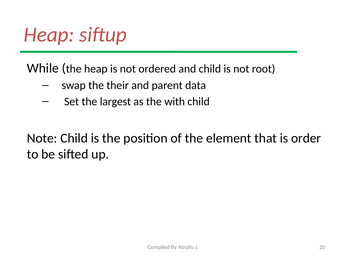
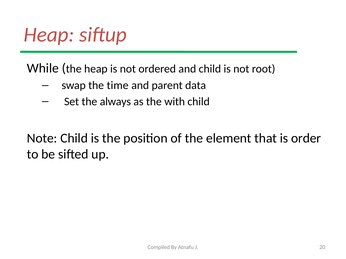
their: their -> time (118, 86)
largest: largest -> always (115, 102)
